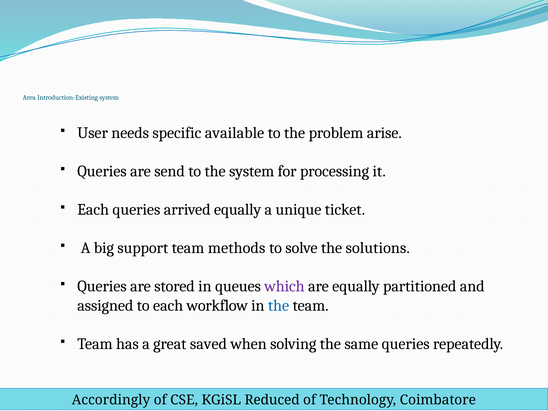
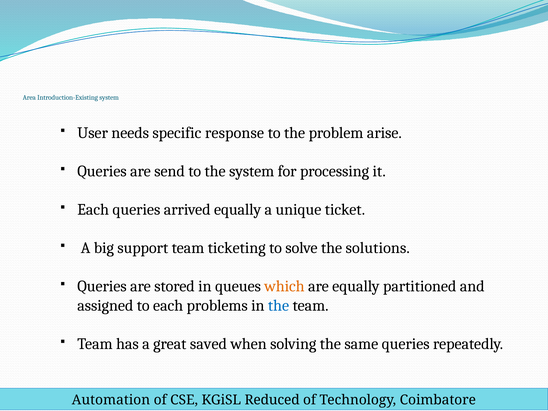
available: available -> response (235, 133)
methods: methods -> ticketing (237, 248)
which colour: purple -> orange (285, 286)
workflow: workflow -> problems (217, 306)
Accordingly: Accordingly -> Automation (111, 400)
